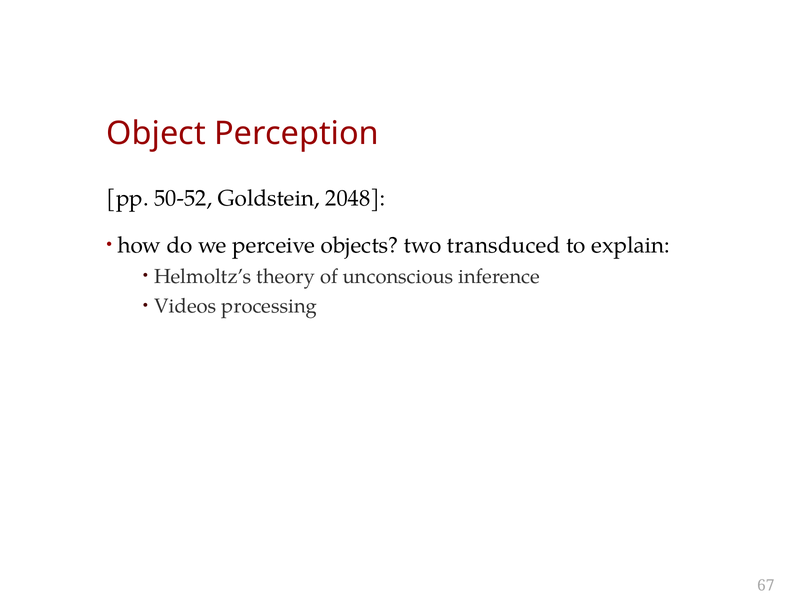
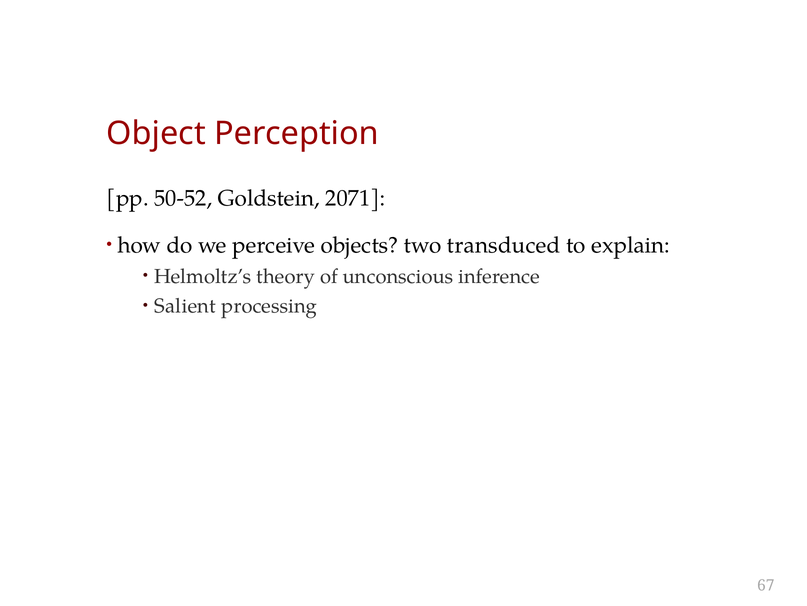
2048: 2048 -> 2071 (355, 198)
Videos: Videos -> Salient (185, 306)
